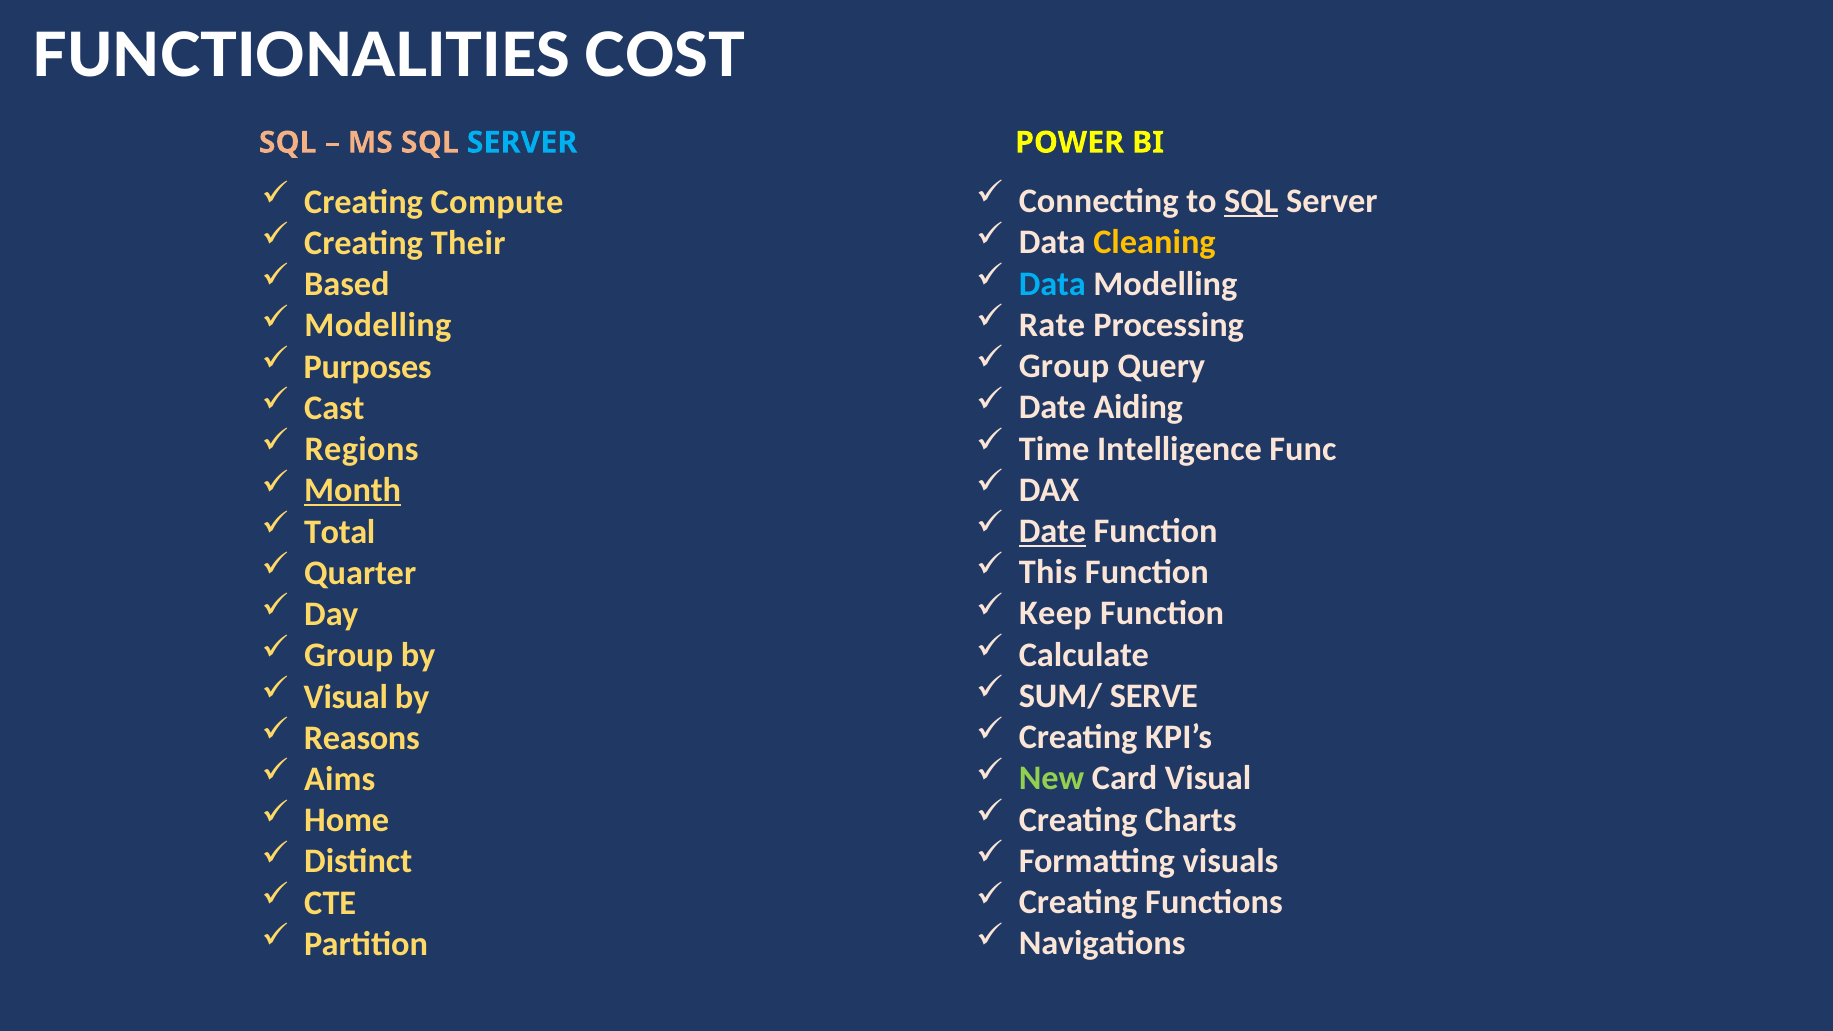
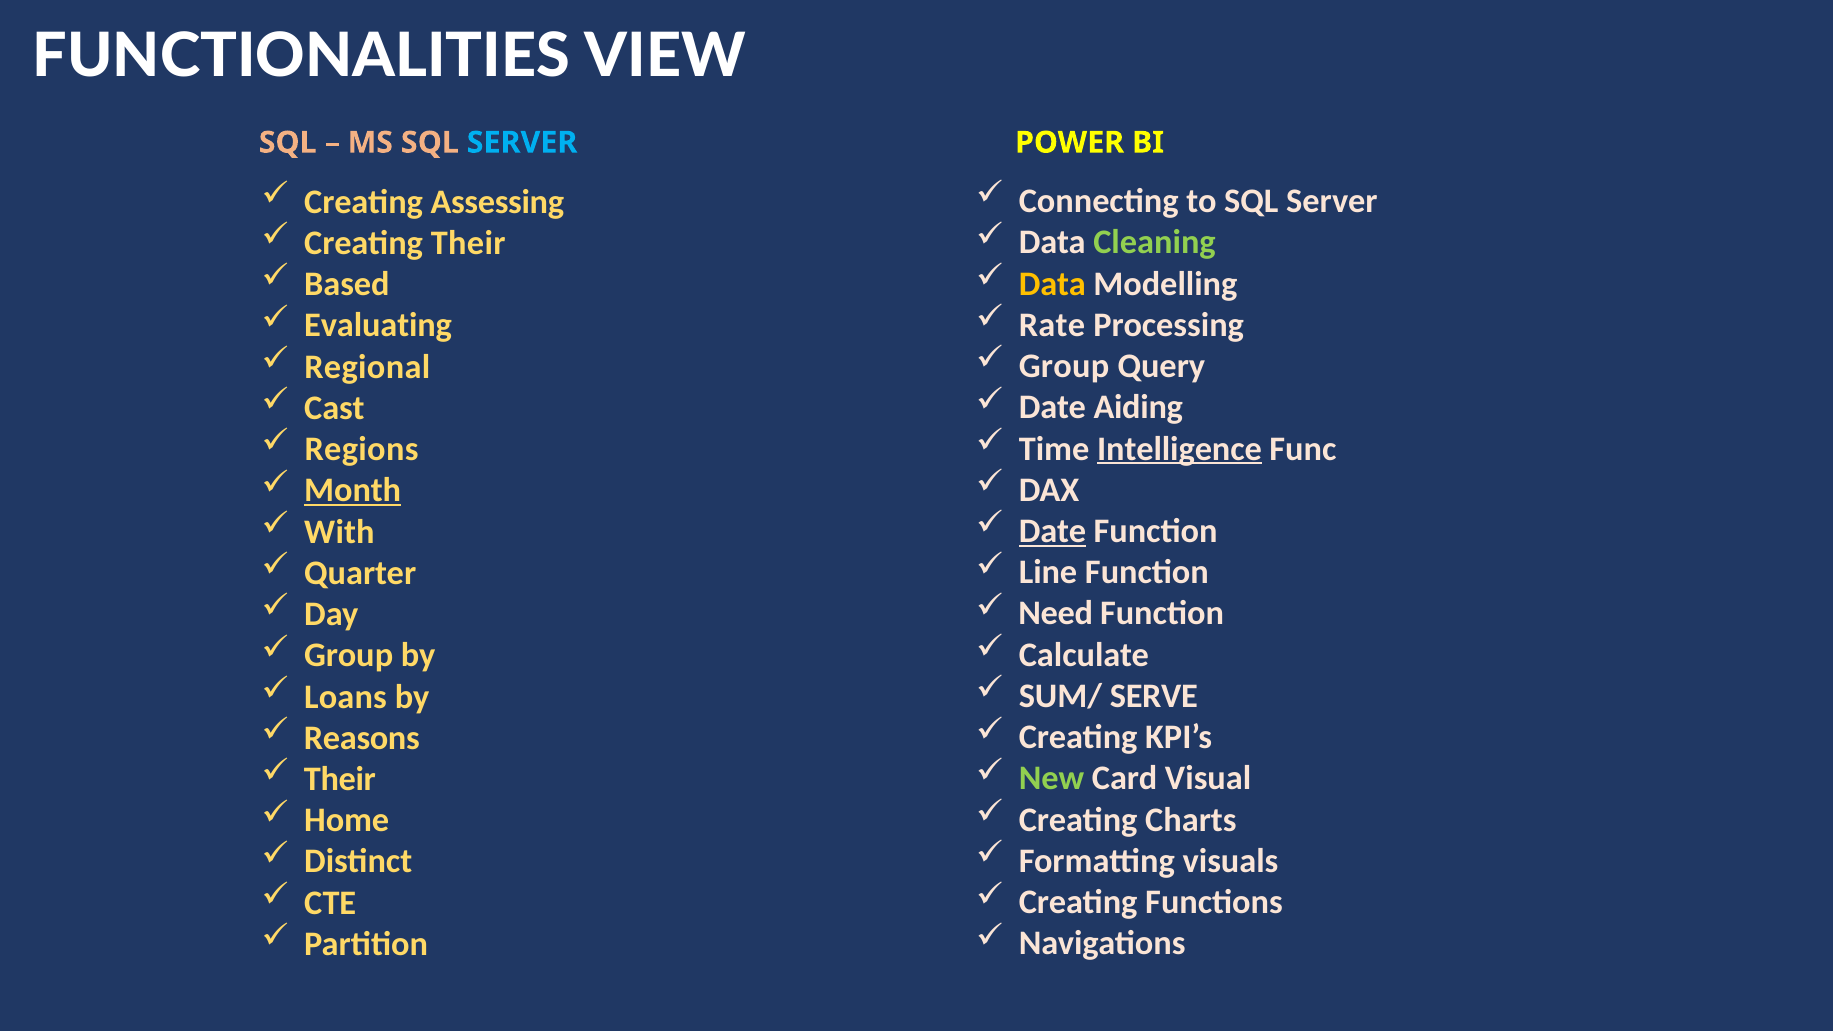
COST: COST -> VIEW (665, 56)
SQL underline: present -> none (1251, 201)
Compute: Compute -> Assessing (497, 202)
Cleaning colour: yellow -> light green (1155, 242)
Data colour: light blue -> yellow (1052, 284)
Modelling: Modelling -> Evaluating (378, 326)
Purposes: Purposes -> Regional (367, 367)
Intelligence underline: none -> present (1180, 449)
Total: Total -> With (339, 532)
This: This -> Line (1048, 572)
Keep: Keep -> Need (1056, 614)
Visual: Visual -> Loans (346, 697)
Aims: Aims -> Their (340, 779)
